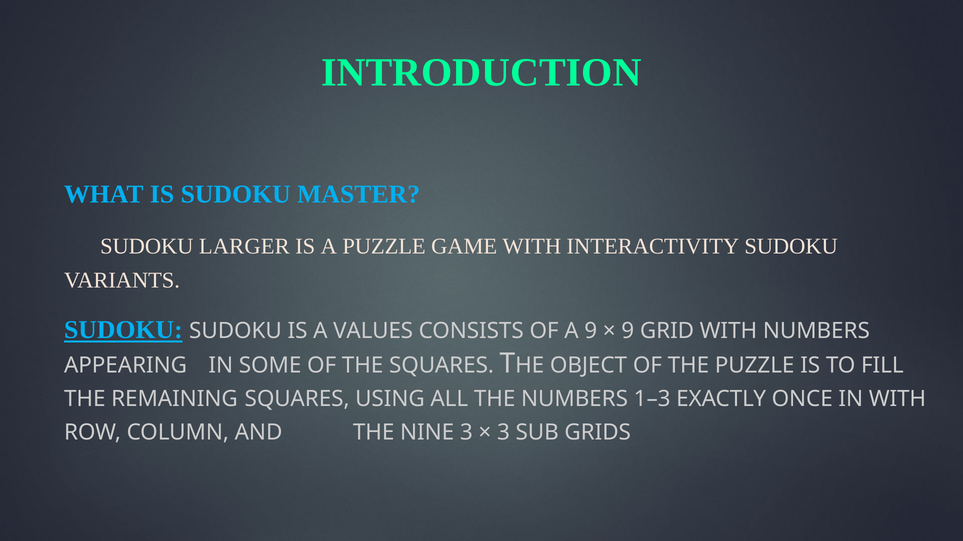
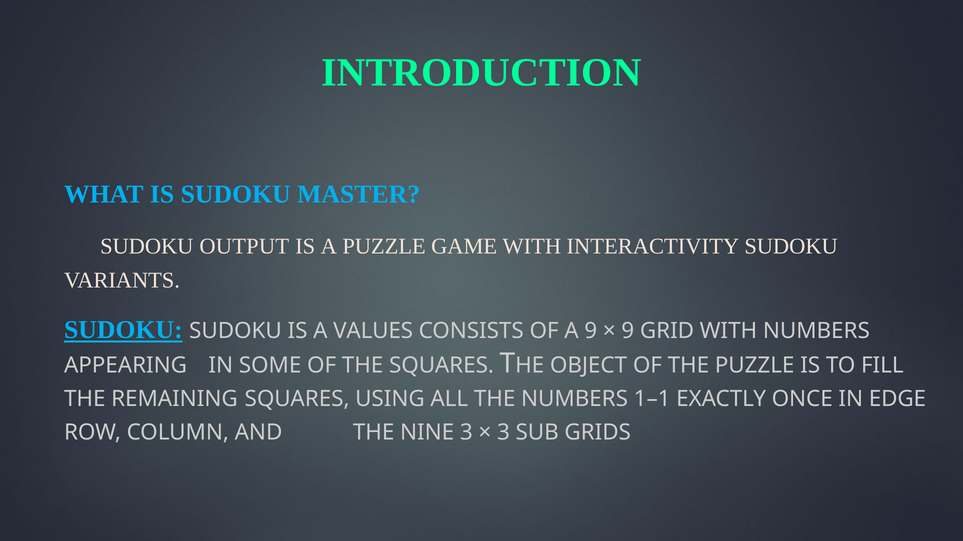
LARGER: LARGER -> OUTPUT (244, 246)
1–3: 1–3 -> 1–1 (652, 399)
IN WITH: WITH -> EDGE (897, 399)
